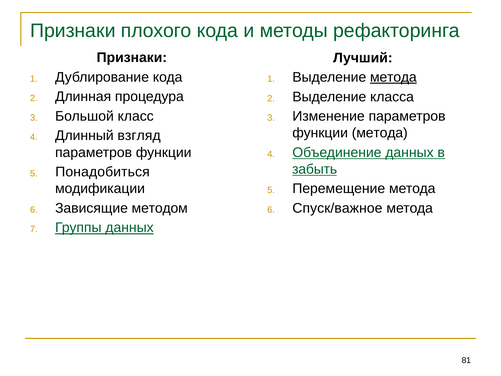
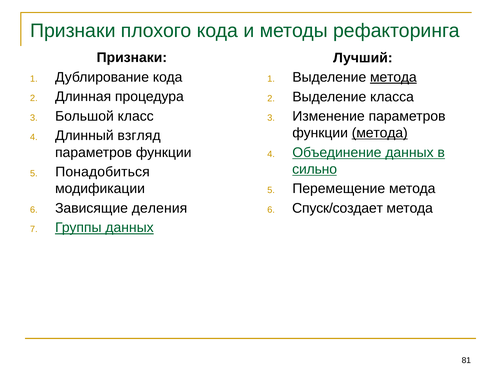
метода underline: none -> present (380, 133)
забыть: забыть -> сильно (315, 169)
методом: методом -> деления (160, 208)
Спуск/важное: Спуск/важное -> Спуск/создает (338, 208)
